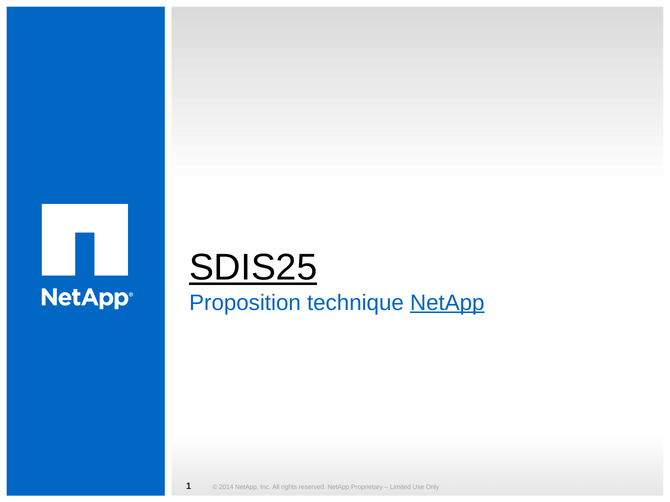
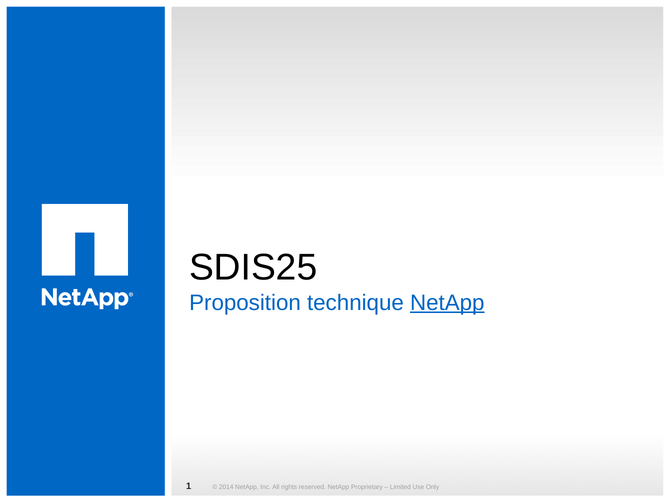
SDIS25 underline: present -> none (253, 268)
